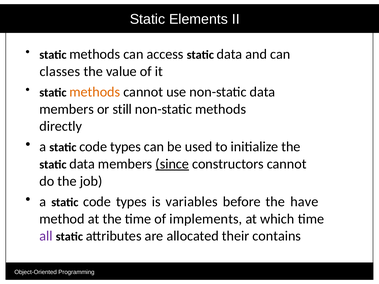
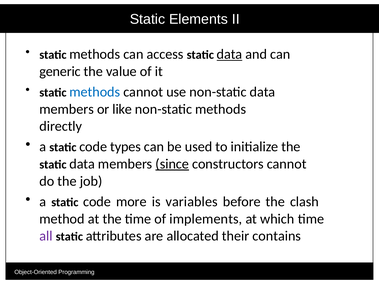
data underline: none -> present (229, 54)
classes: classes -> generic (60, 71)
methods colour: orange -> blue (95, 92)
still: still -> like (122, 109)
types: types -> more (131, 202)
have: have -> clash (304, 202)
